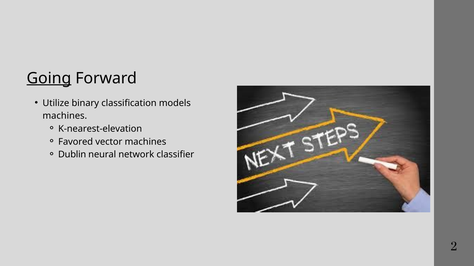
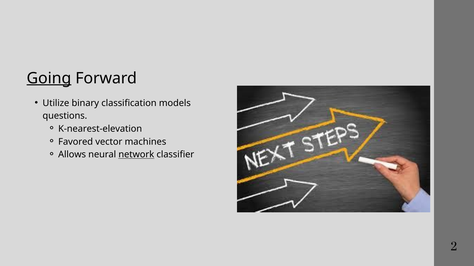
machines: machines -> questions (65, 116)
Dublin: Dublin -> Allows (72, 155)
network underline: none -> present (136, 155)
